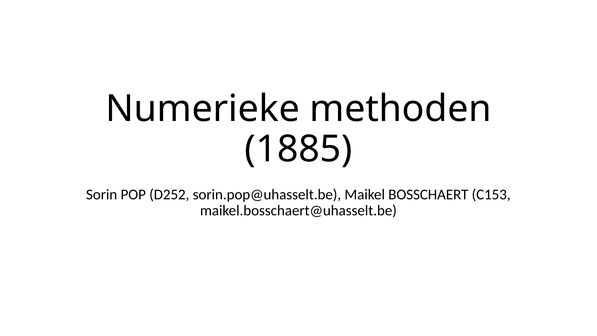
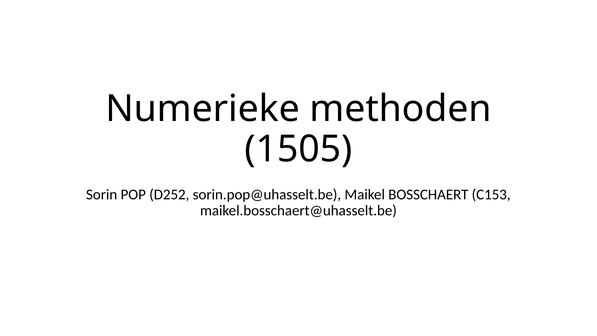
1885: 1885 -> 1505 (298, 149)
